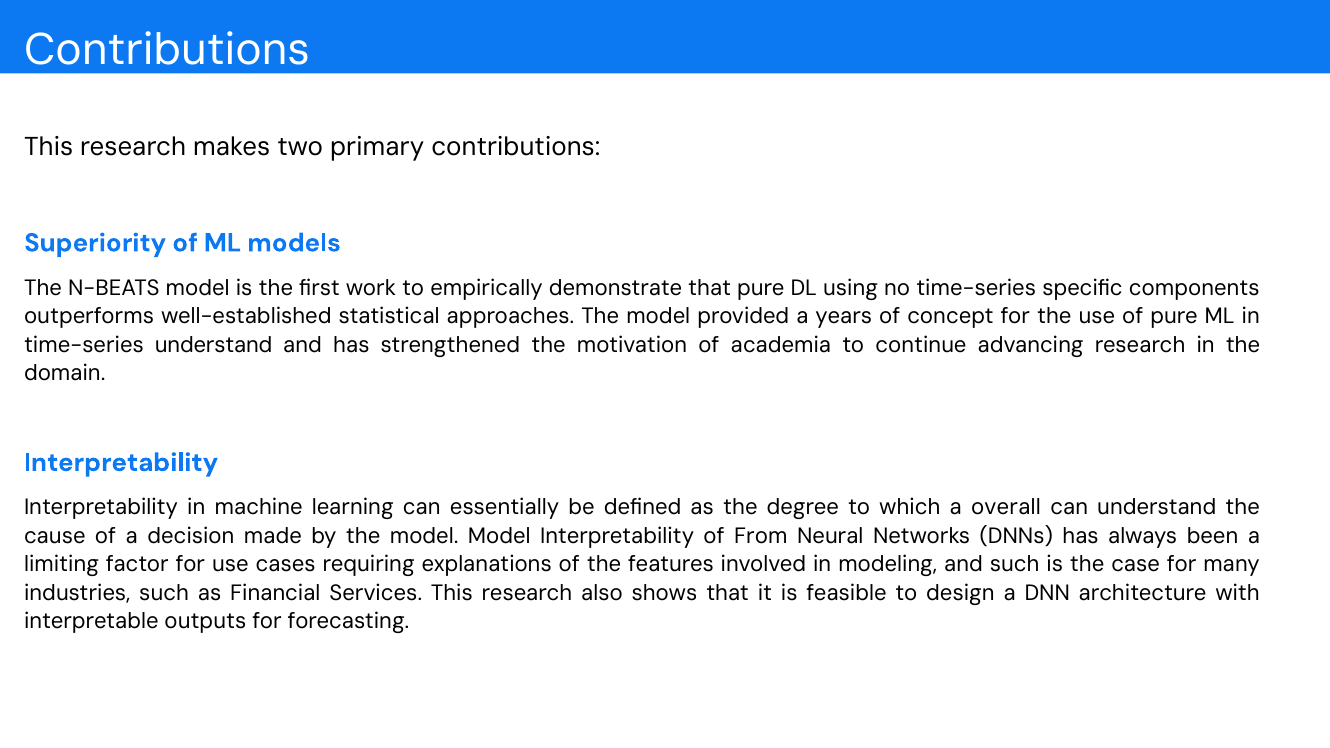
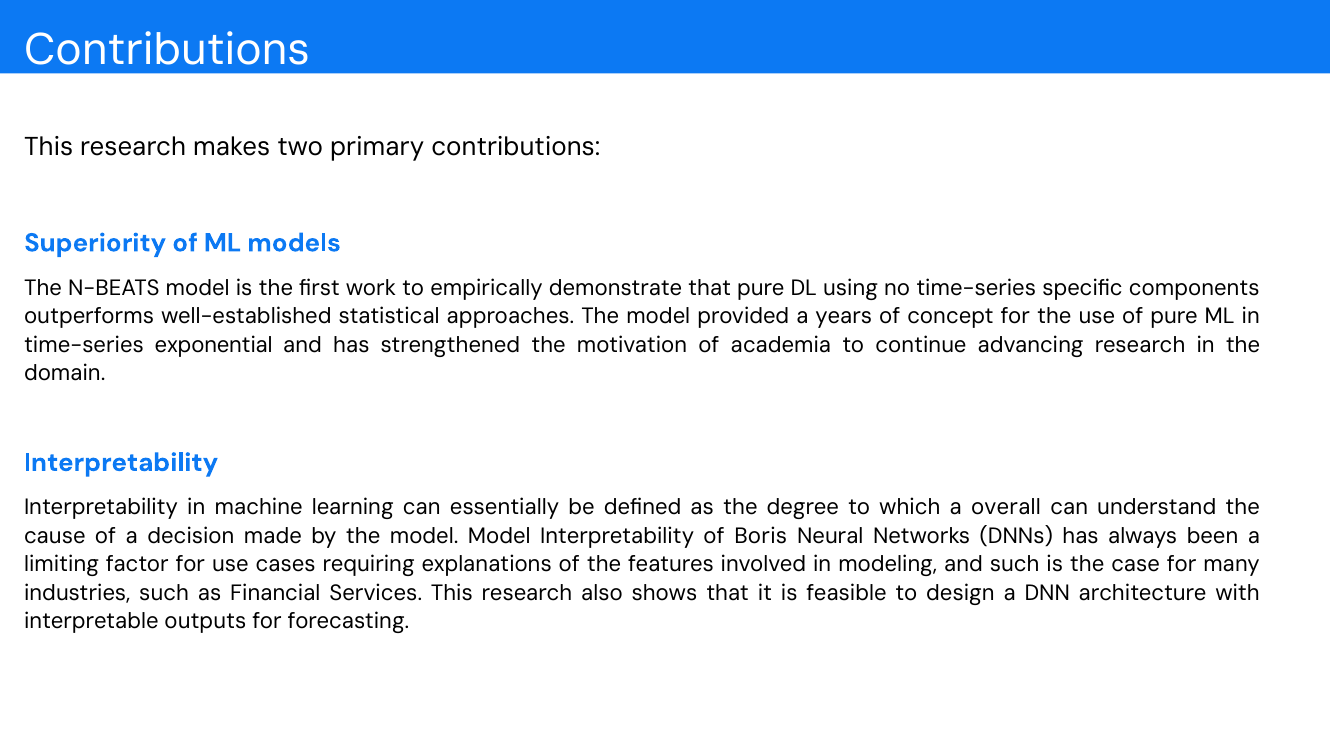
time-series understand: understand -> exponential (214, 345)
From: From -> Boris (761, 536)
